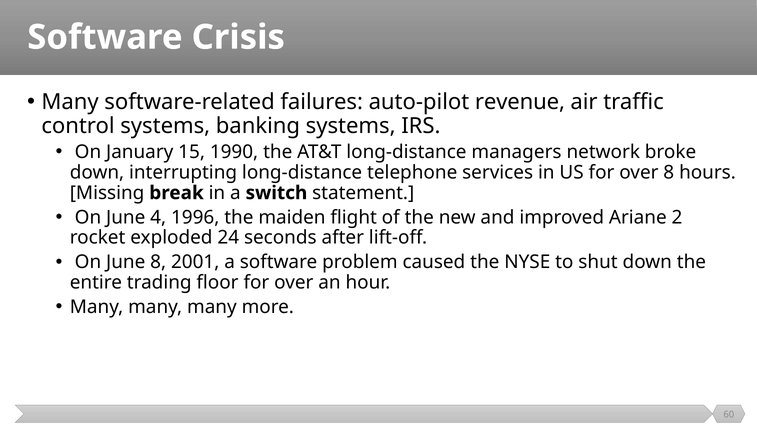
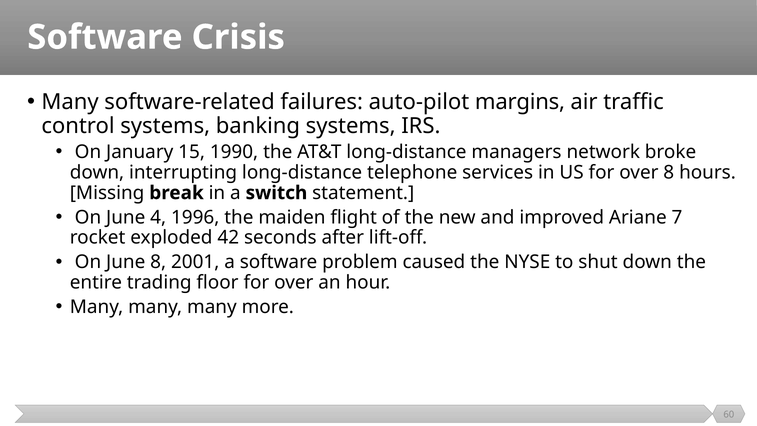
revenue: revenue -> margins (520, 102)
2: 2 -> 7 (677, 217)
24: 24 -> 42 (228, 238)
